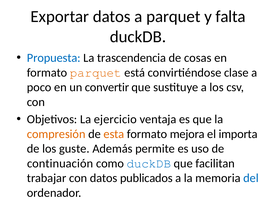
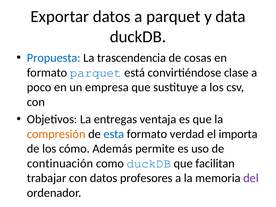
falta: falta -> data (231, 17)
parquet colour: orange -> blue (96, 73)
convertir: convertir -> empresa (107, 87)
ejercicio: ejercicio -> entregas (115, 119)
esta colour: orange -> blue (114, 134)
mejora: mejora -> verdad (187, 134)
guste: guste -> cómo (74, 149)
publicados: publicados -> profesores (146, 178)
del colour: blue -> purple (251, 178)
